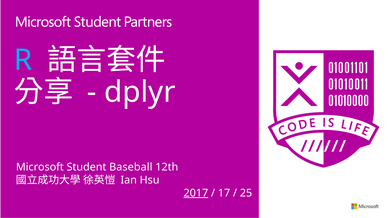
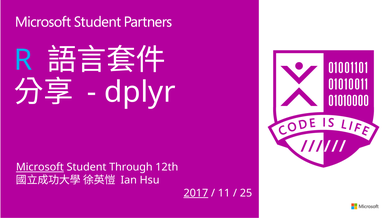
Microsoft underline: none -> present (40, 167)
Baseball: Baseball -> Through (131, 167)
17: 17 -> 11 (224, 193)
